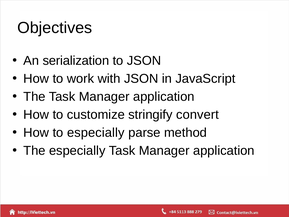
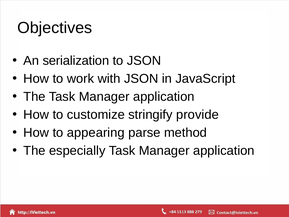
convert: convert -> provide (198, 115)
to especially: especially -> appearing (96, 133)
